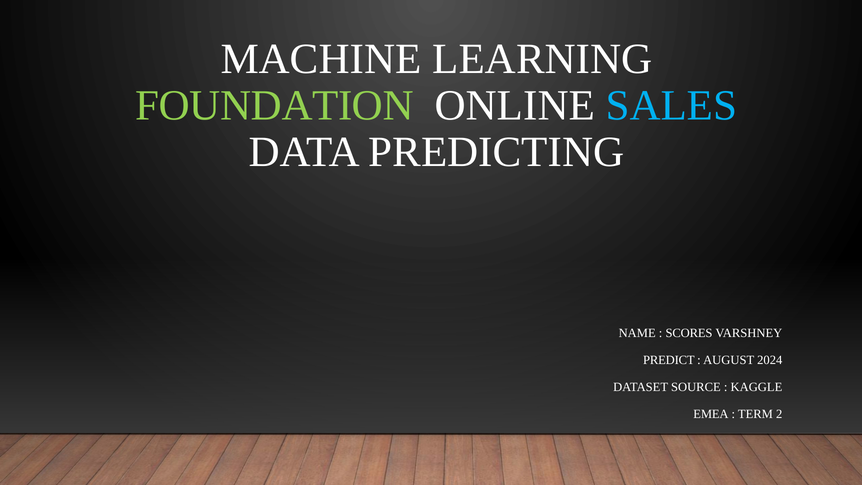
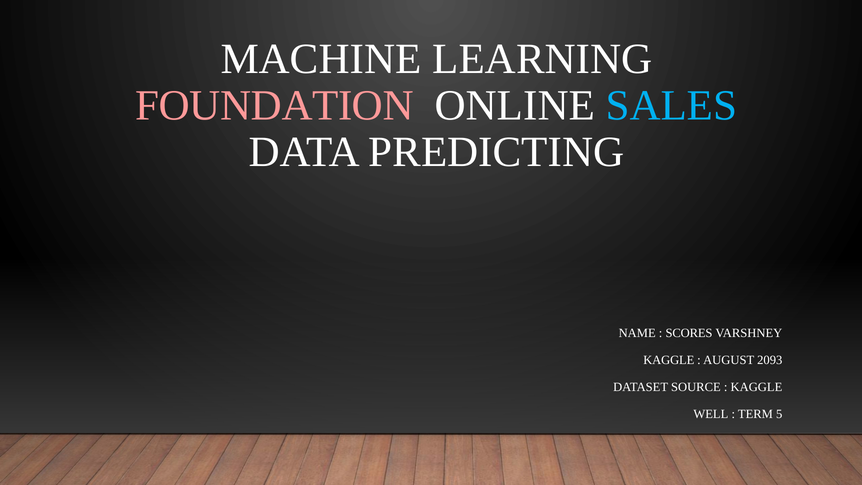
FOUNDATION colour: light green -> pink (275, 106)
PREDICT: PREDICT -> KAGGLE (669, 360)
2024: 2024 -> 2093 (770, 360)
EMEA: EMEA -> WELL (711, 414)
2: 2 -> 5 (779, 414)
